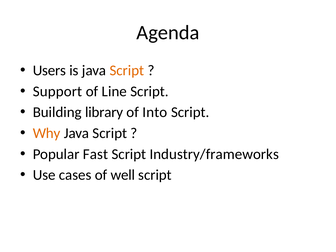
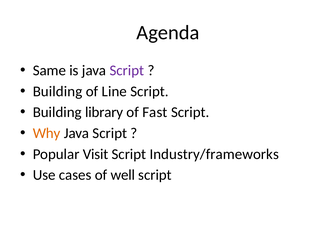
Users: Users -> Same (49, 70)
Script colour: orange -> purple (127, 70)
Support: Support -> Building (58, 91)
Into: Into -> Fast (155, 112)
Fast: Fast -> Visit (96, 154)
